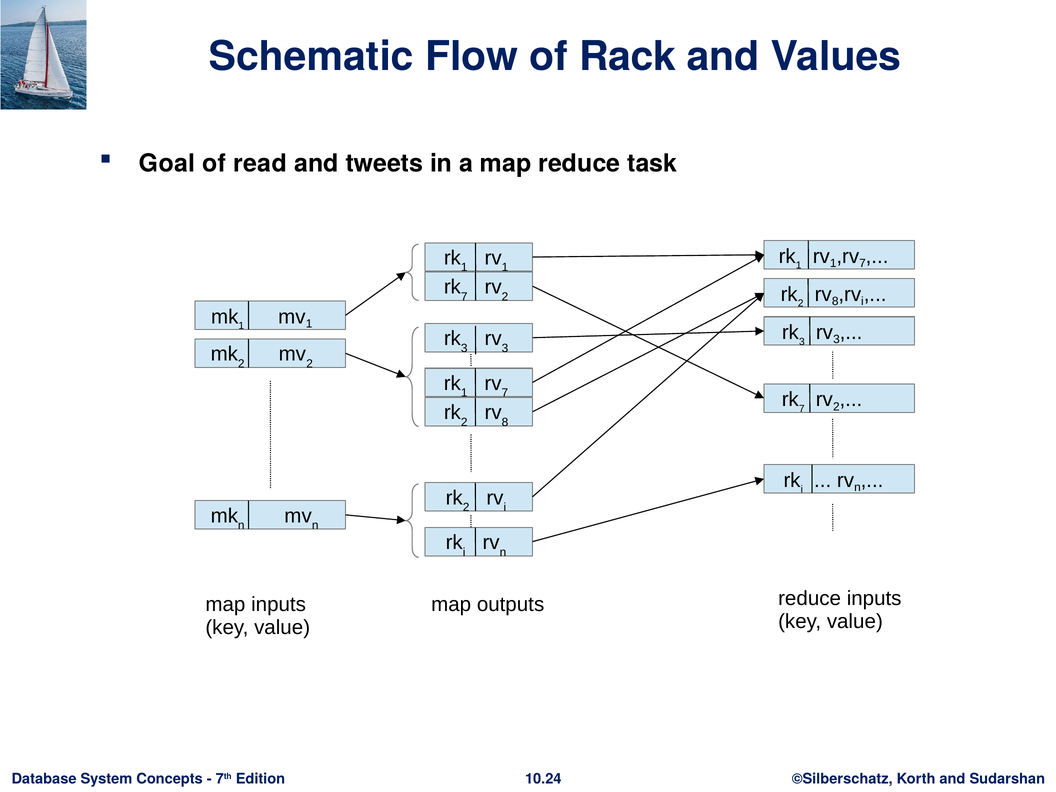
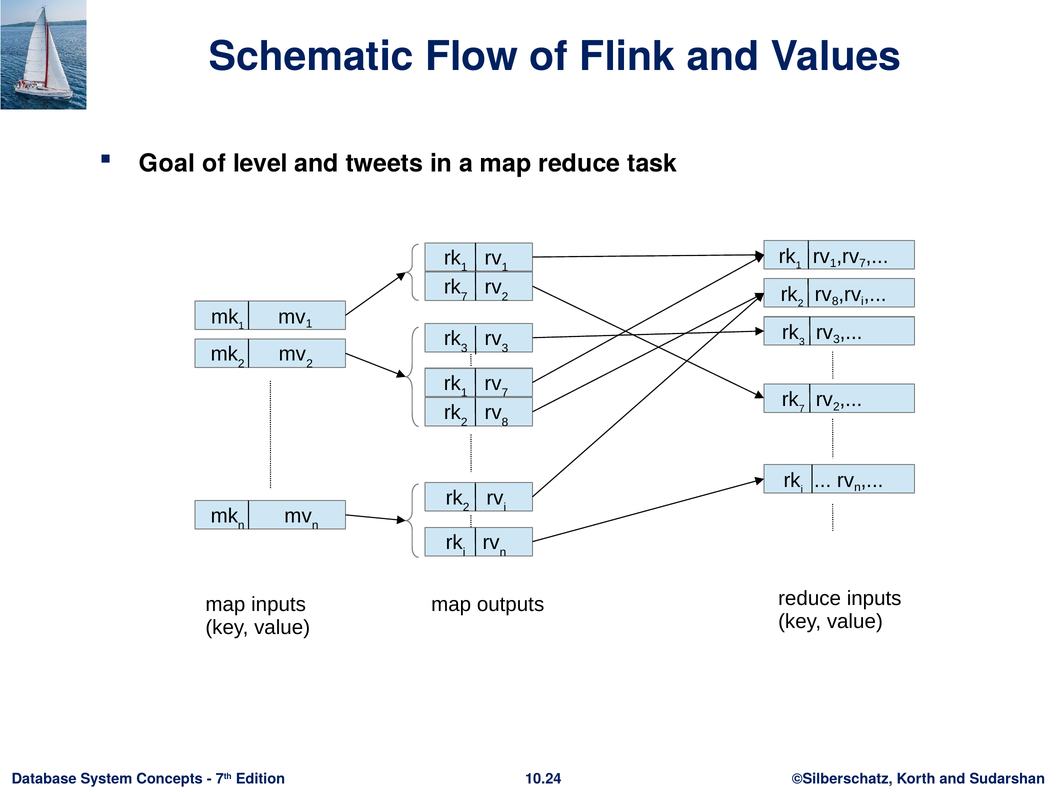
Rack: Rack -> Flink (627, 57)
read: read -> level (260, 164)
